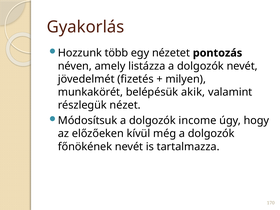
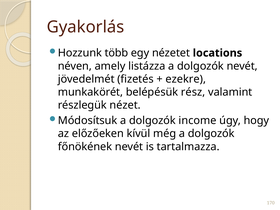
pontozás: pontozás -> locations (218, 53)
milyen: milyen -> ezekre (186, 79)
akik: akik -> rész (193, 92)
